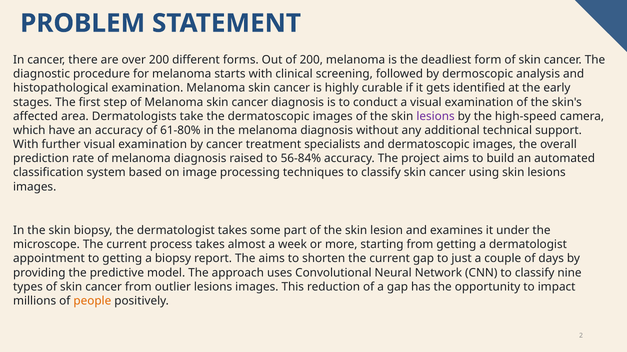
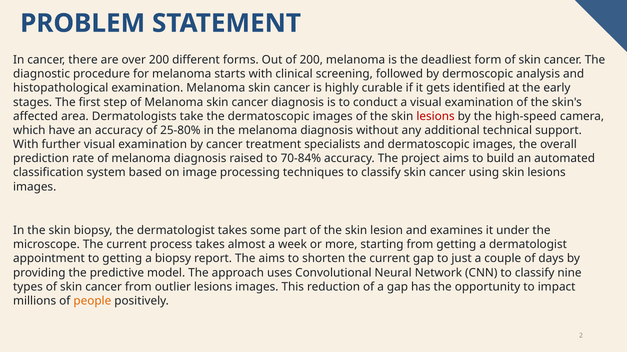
lesions colour: purple -> red (436, 116)
61-80%: 61-80% -> 25-80% (180, 131)
56-84%: 56-84% -> 70-84% (301, 159)
